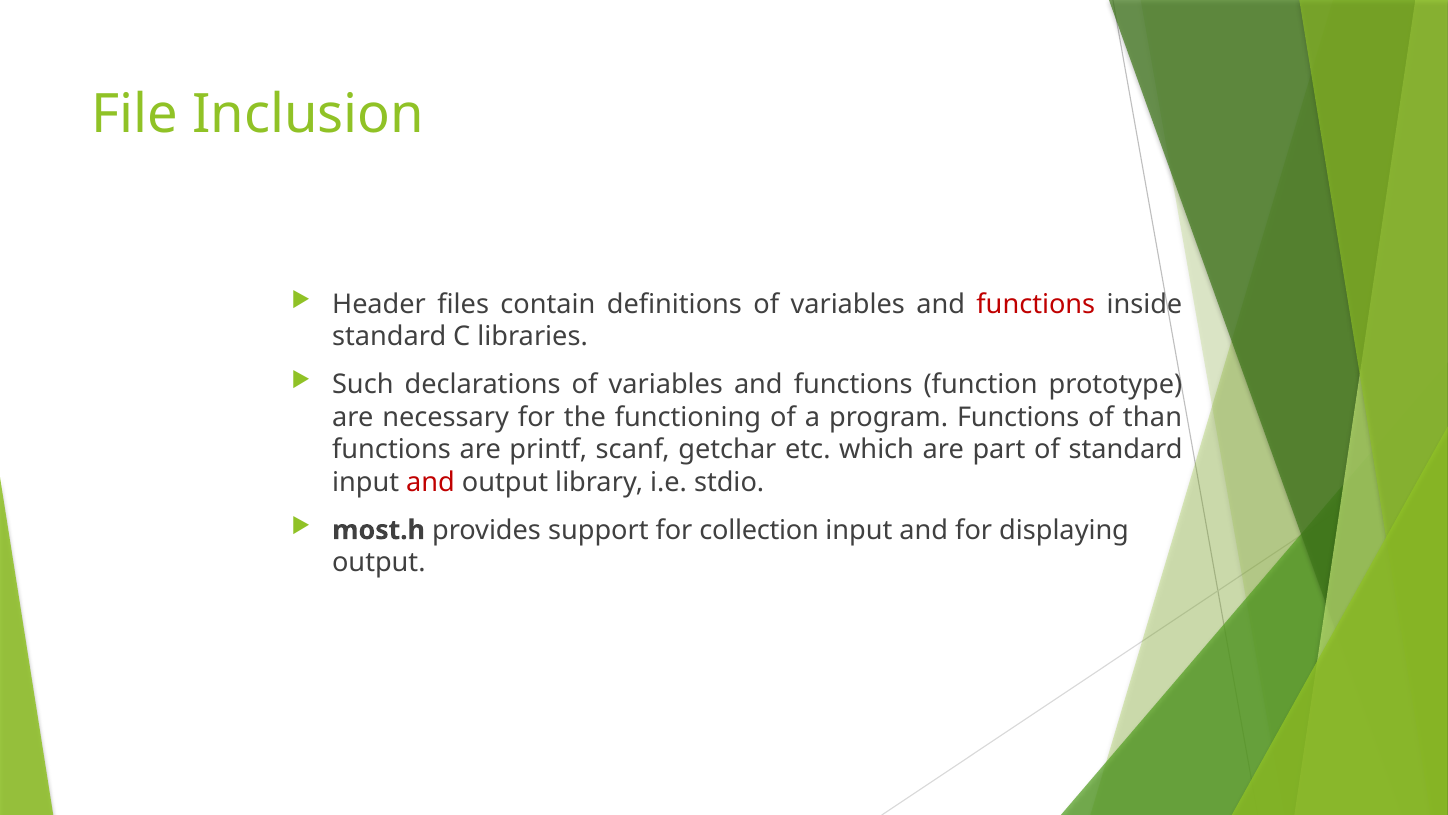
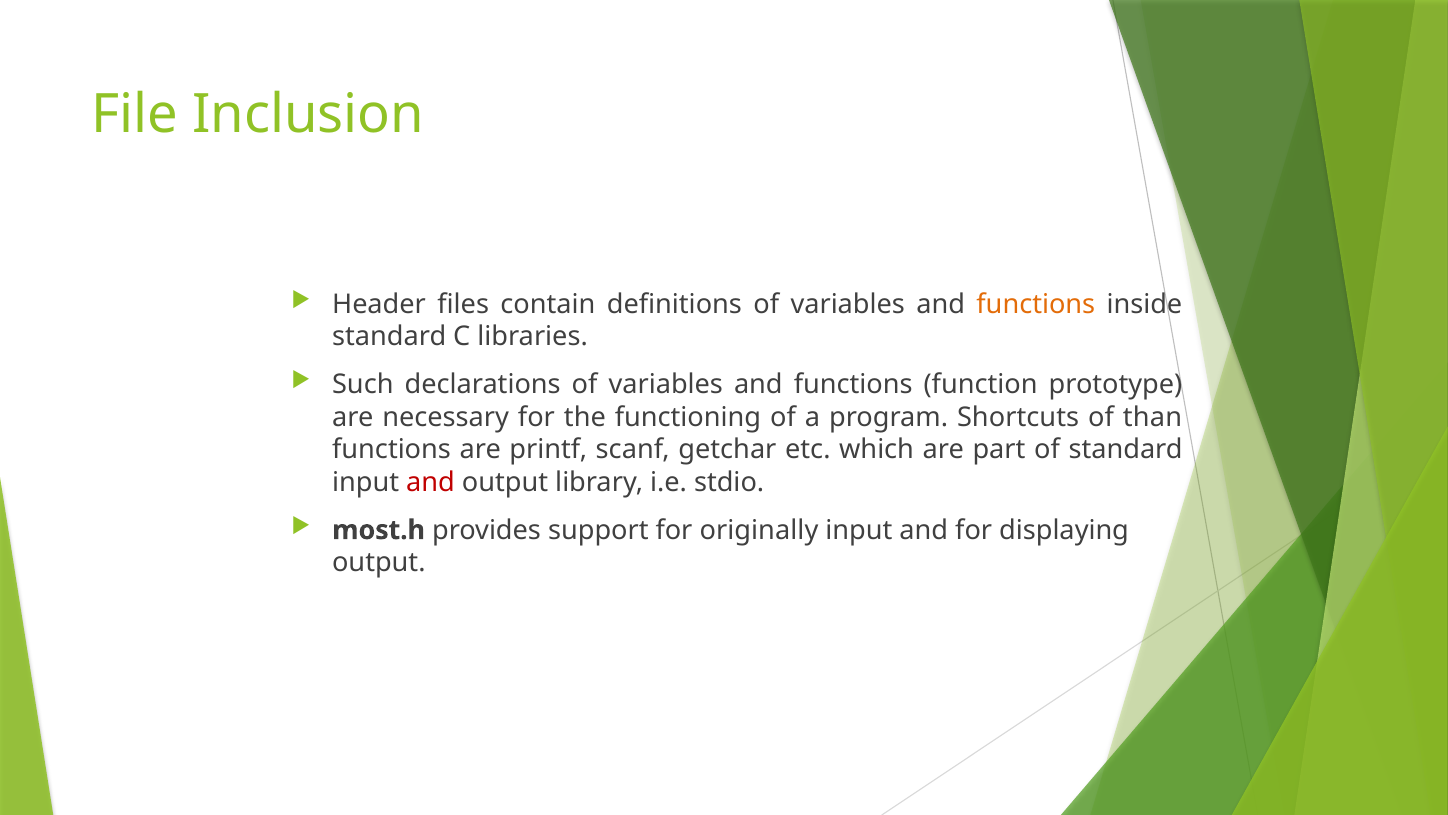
functions colour: red -> orange (1036, 304)
program Functions: Functions -> Shortcuts (1018, 417)
collection: collection -> originally (759, 530)
